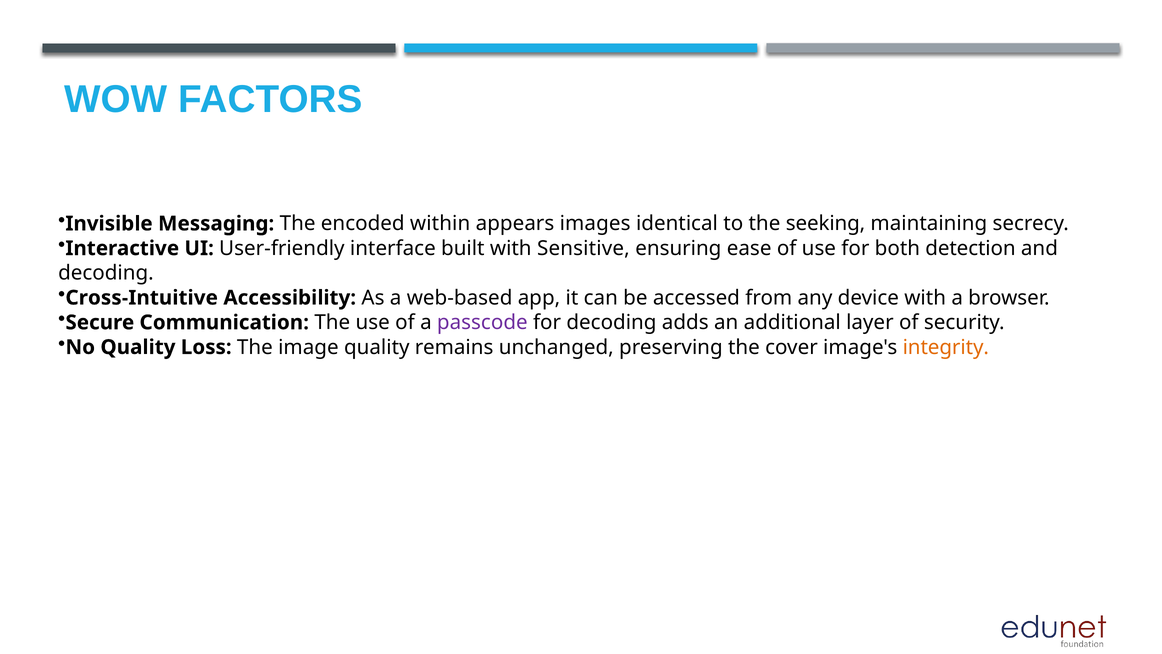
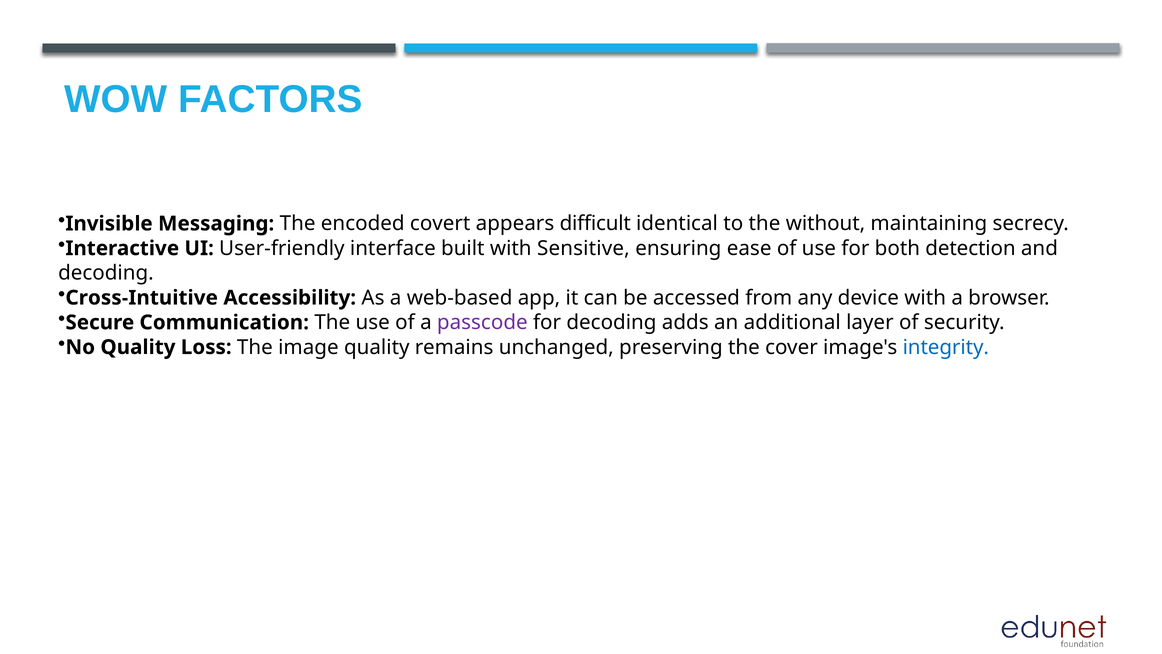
within: within -> covert (440, 223)
images: images -> difficult (595, 223)
seeking: seeking -> without (825, 223)
integrity colour: orange -> blue (946, 347)
